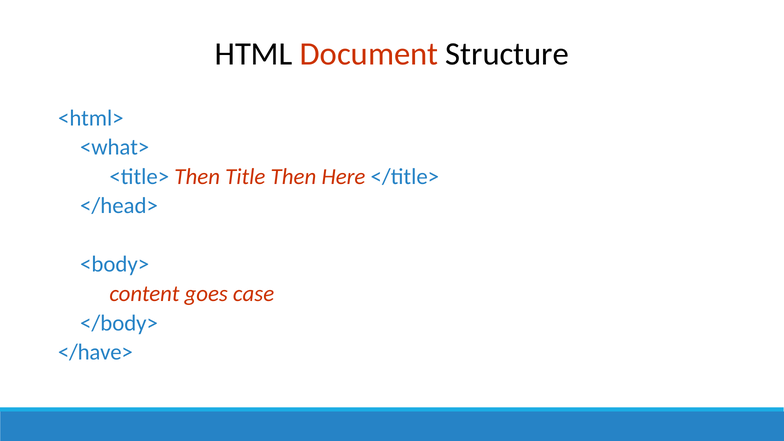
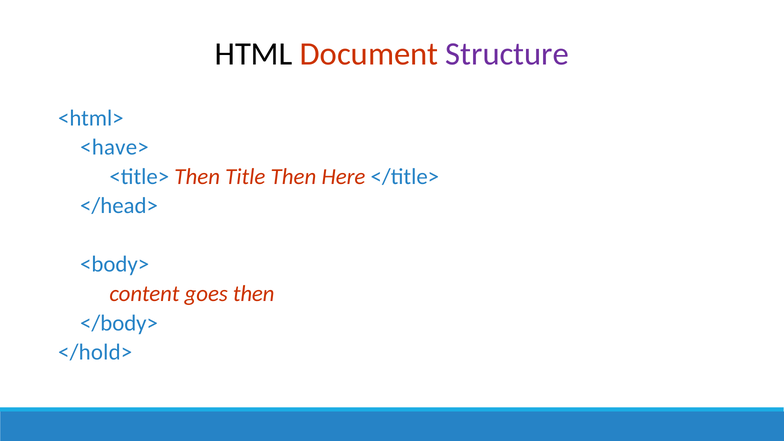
Structure colour: black -> purple (507, 54)
<what>: <what> -> <have> (114, 147)
goes case: case -> then (254, 294)
</have>: </have> -> </hold> (95, 352)
